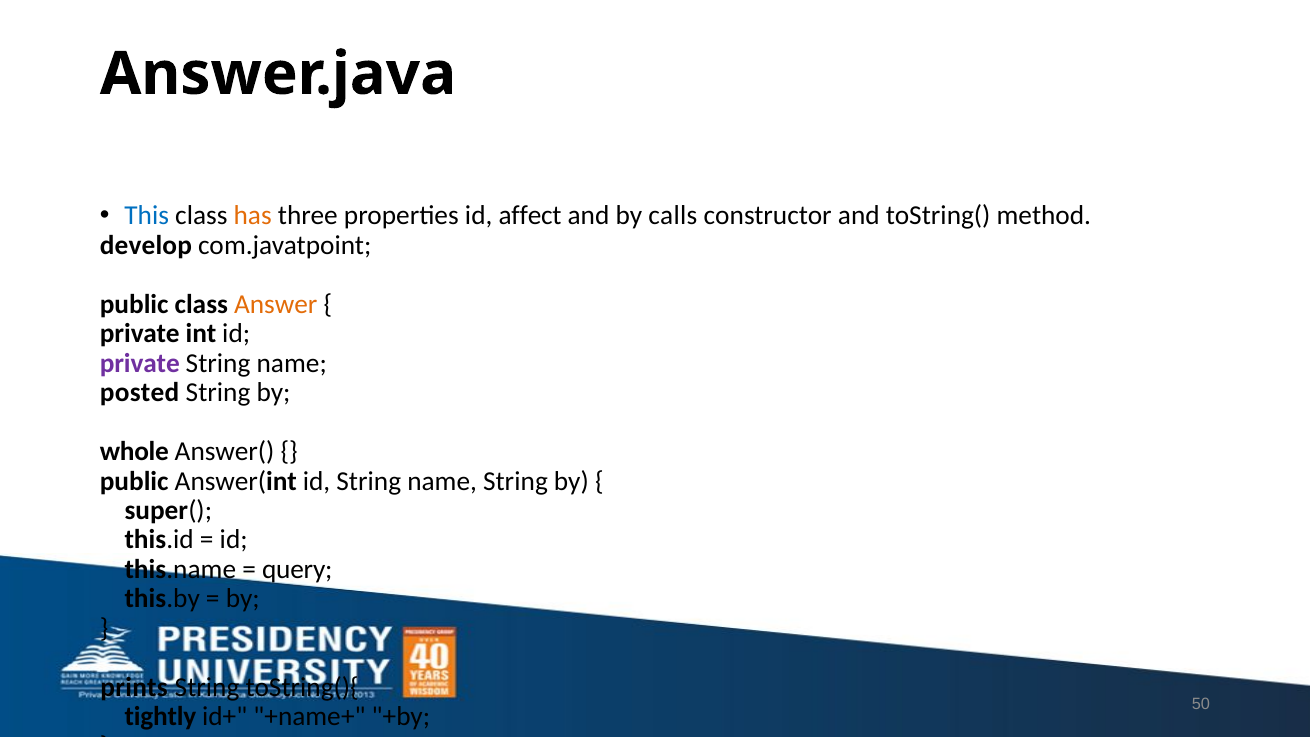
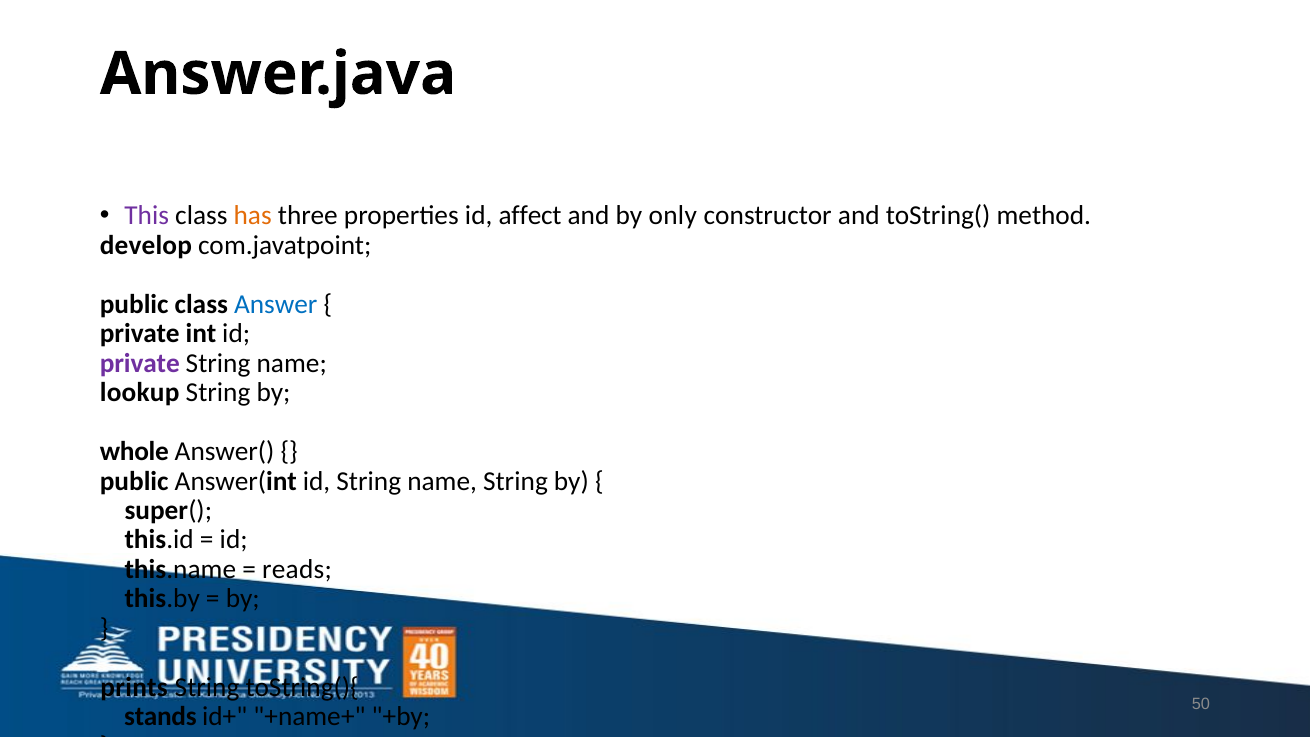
This colour: blue -> purple (147, 216)
calls: calls -> only (673, 216)
Answer colour: orange -> blue (276, 304)
posted: posted -> lookup (140, 392)
query: query -> reads (297, 569)
tightly: tightly -> stands (160, 717)
